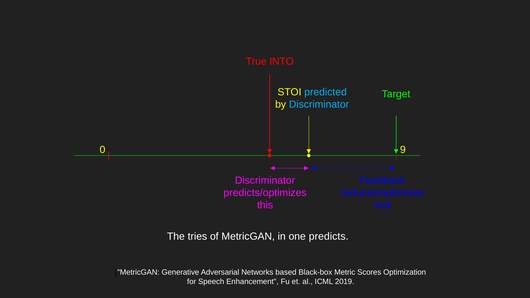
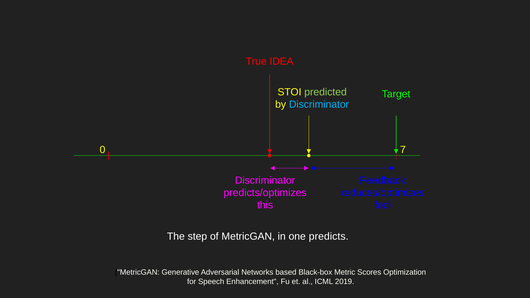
INTO: INTO -> IDEA (282, 62)
predicted colour: light blue -> light green (326, 92)
9: 9 -> 7 (403, 150)
test: test -> fool (383, 205)
tries: tries -> step (197, 237)
